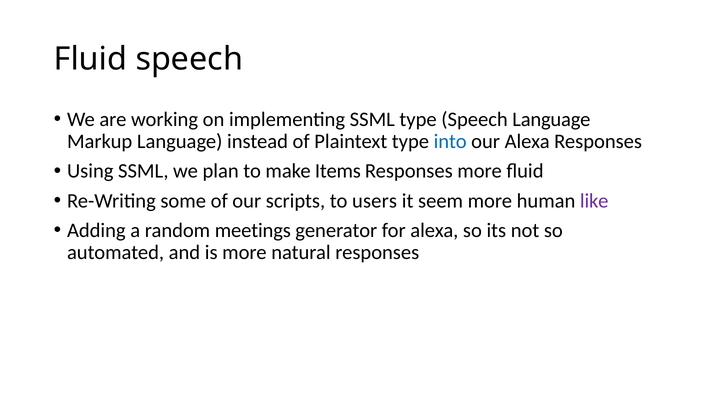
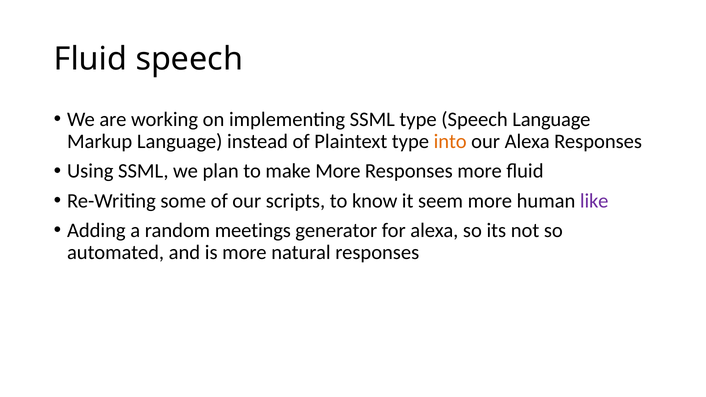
into colour: blue -> orange (450, 142)
make Items: Items -> More (338, 171)
users: users -> know (375, 201)
